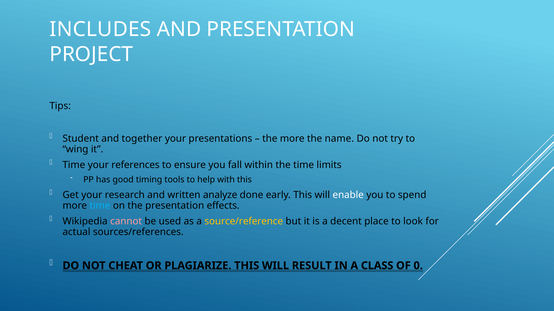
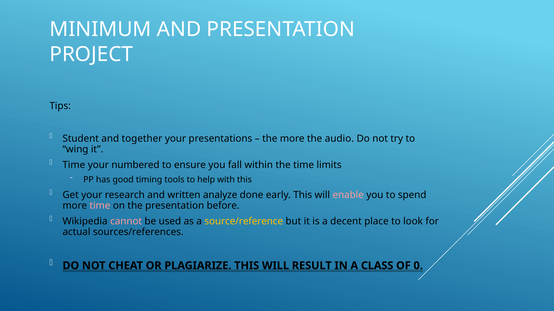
INCLUDES: INCLUDES -> MINIMUM (101, 29)
name: name -> audio (339, 139)
references: references -> numbered (135, 165)
enable colour: white -> pink (348, 195)
time colour: light blue -> pink (100, 206)
effects: effects -> before (223, 206)
